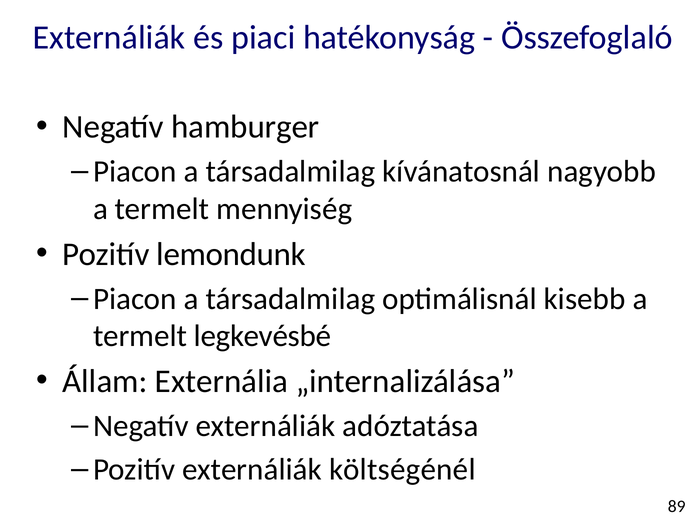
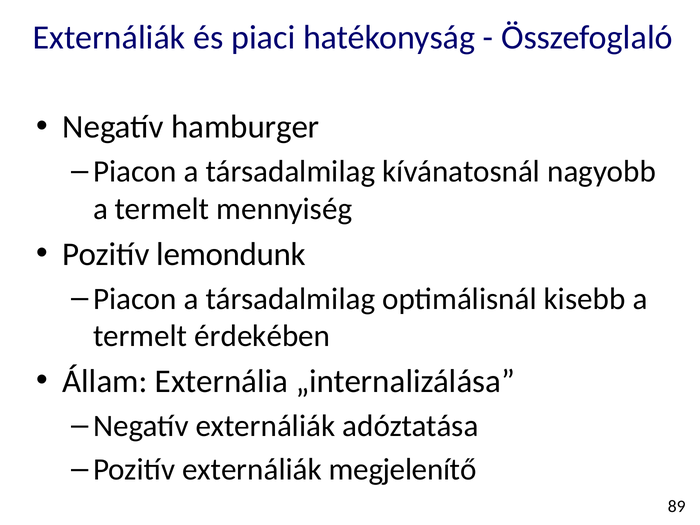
legkevésbé: legkevésbé -> érdekében (262, 336)
költségénél: költségénél -> megjelenítő (403, 470)
